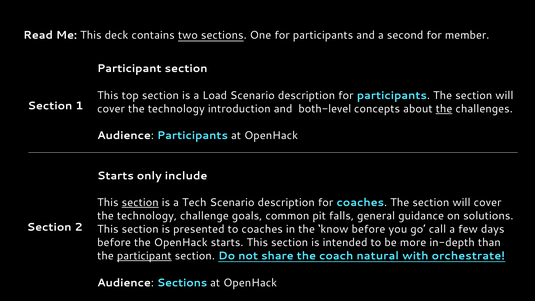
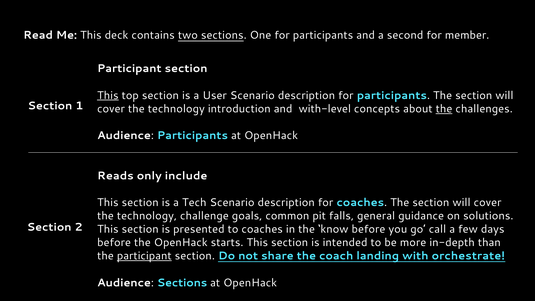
This underline: none -> present (108, 95)
Load: Load -> User (215, 95)
both-level: both-level -> with-level (325, 109)
Starts: Starts -> Reads (115, 176)
section underline: present -> none (140, 202)
natural: natural -> landing (378, 256)
